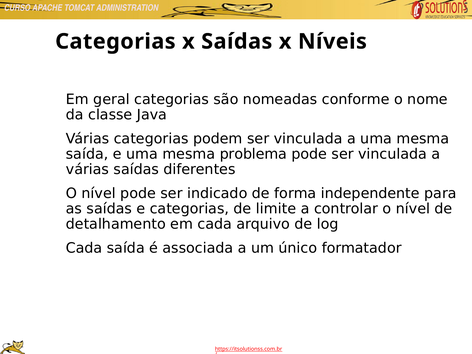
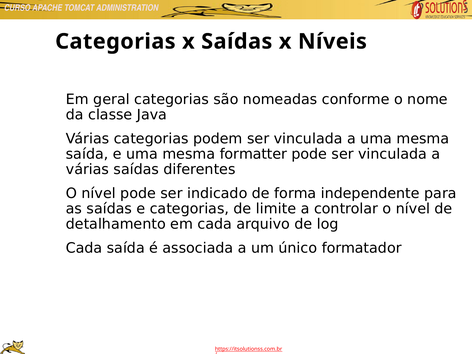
problema: problema -> formatter (253, 154)
